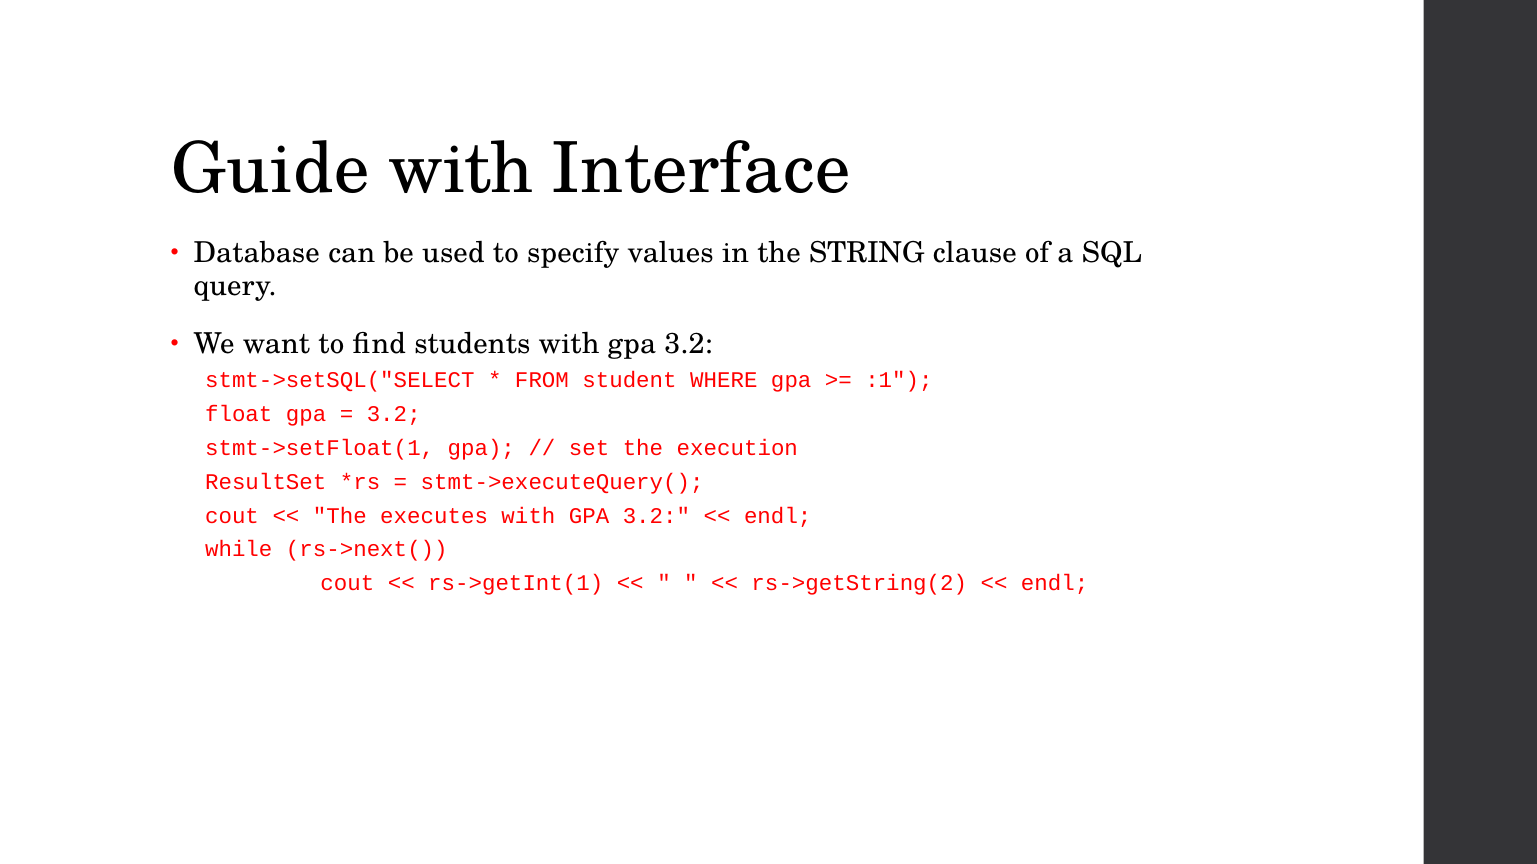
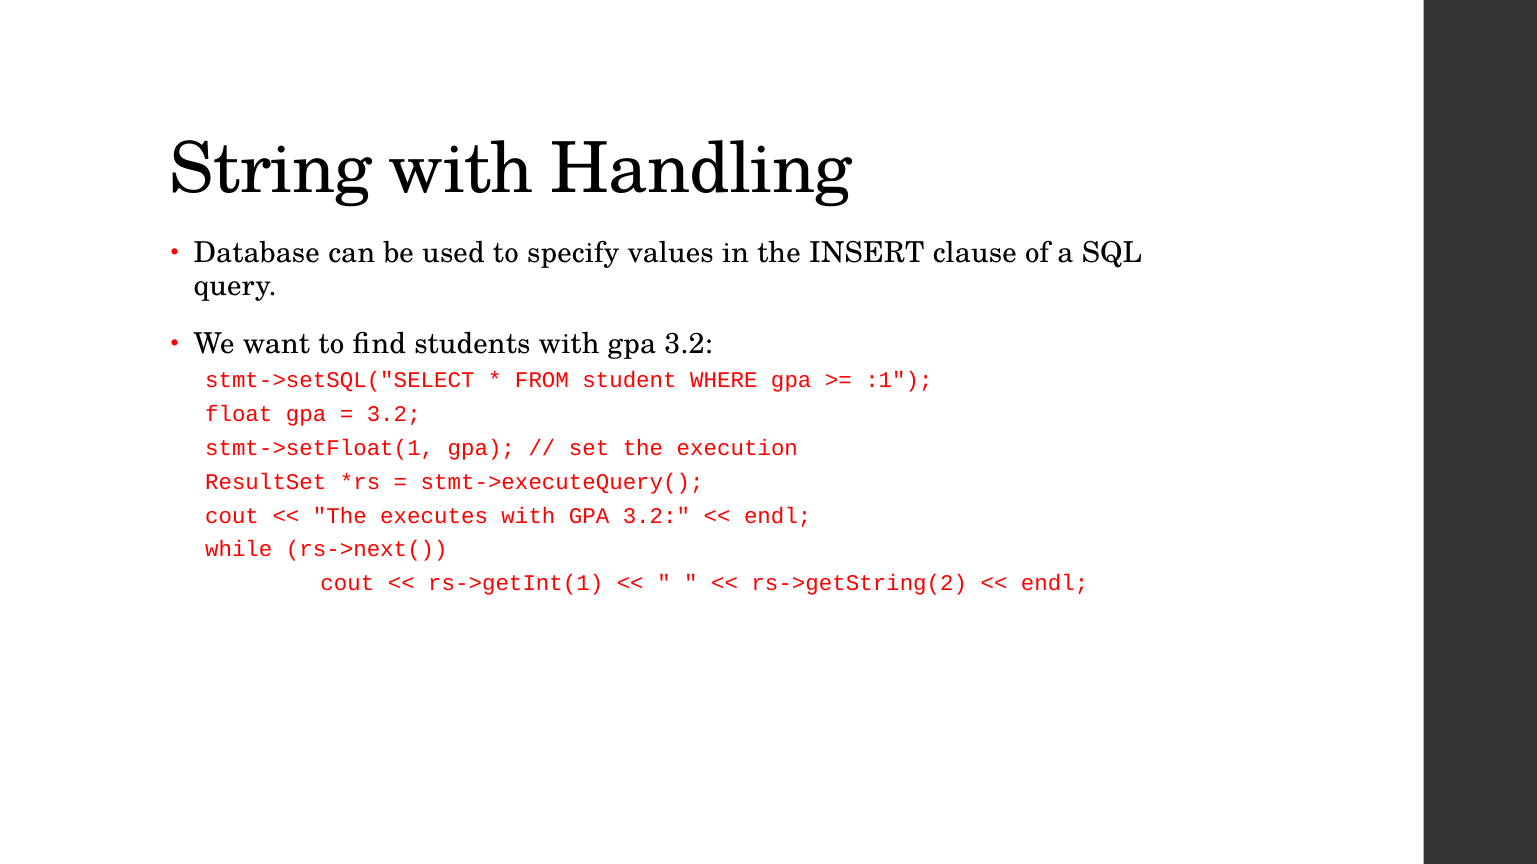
Guide: Guide -> String (271, 169)
Interface: Interface -> Handling (702, 169)
STRING: STRING -> INSERT (867, 253)
